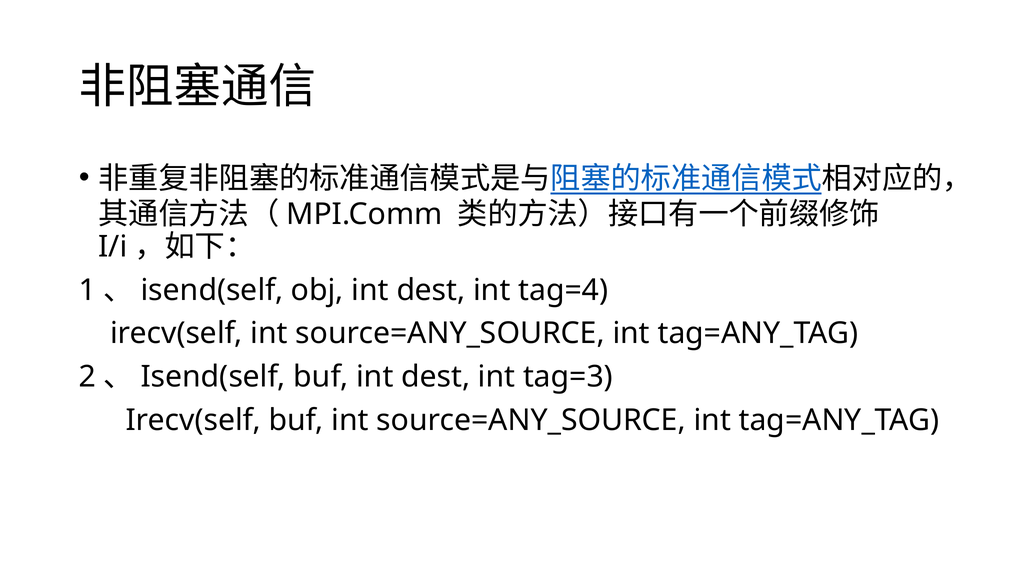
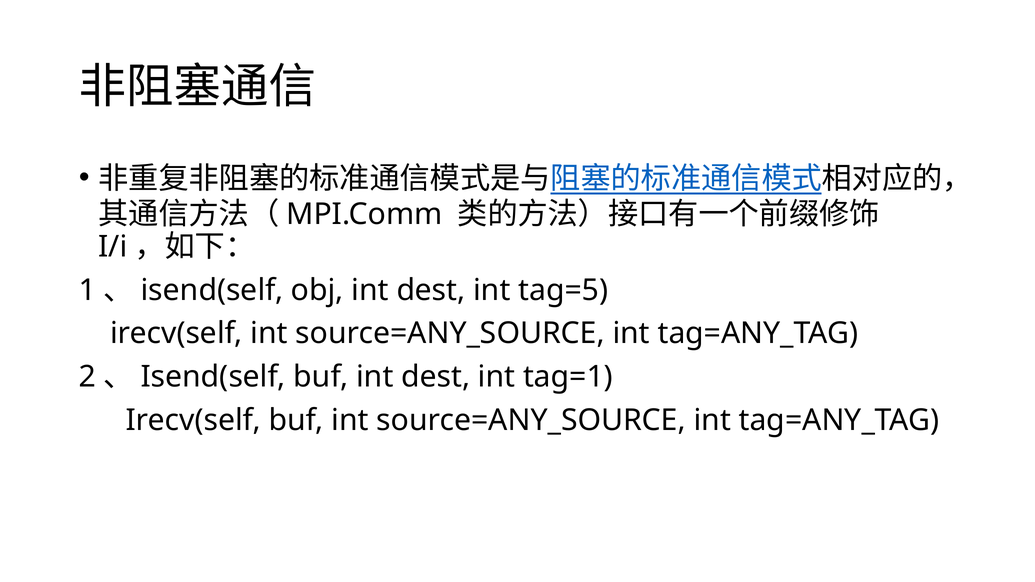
tag=4: tag=4 -> tag=5 (563, 290)
tag=3: tag=3 -> tag=1 (568, 377)
